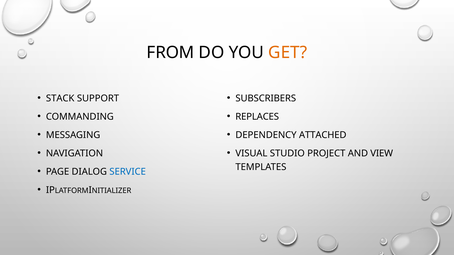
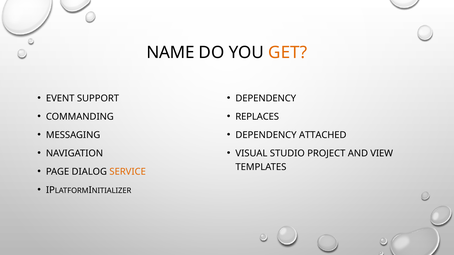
FROM: FROM -> NAME (171, 53)
STACK: STACK -> EVENT (60, 98)
SUBSCRIBERS: SUBSCRIBERS -> DEPENDENCY (266, 98)
SERVICE colour: blue -> orange (128, 172)
